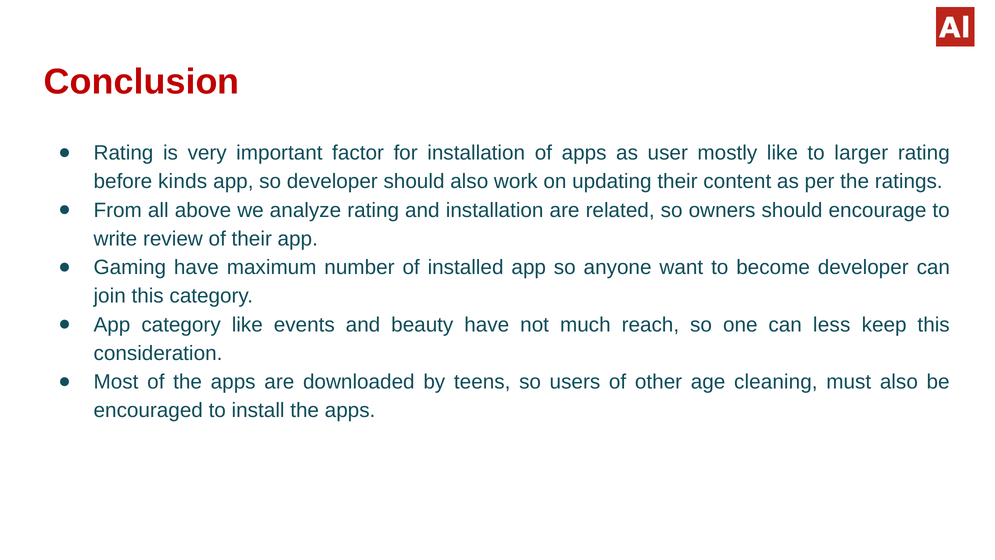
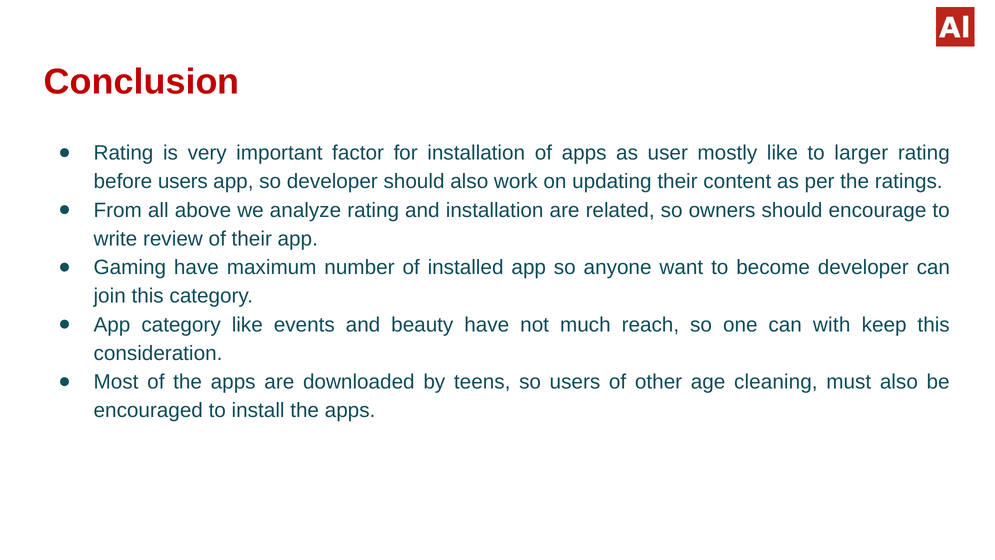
before kinds: kinds -> users (183, 182)
less: less -> with (832, 325)
